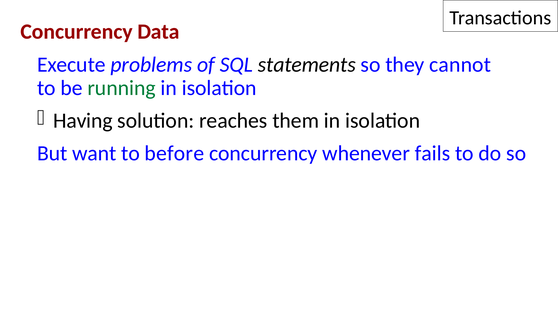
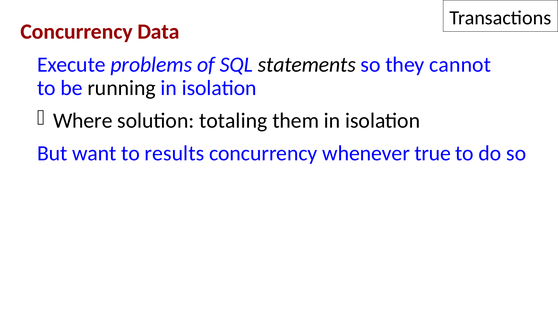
running colour: green -> black (122, 88)
Having: Having -> Where (83, 121)
reaches: reaches -> totaling (233, 121)
before: before -> results (174, 153)
fails: fails -> true (433, 153)
